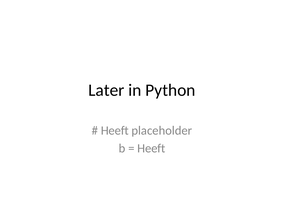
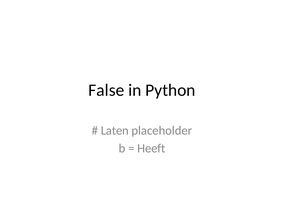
Later: Later -> False (106, 90)
Heeft: Heeft -> Laten (115, 131)
